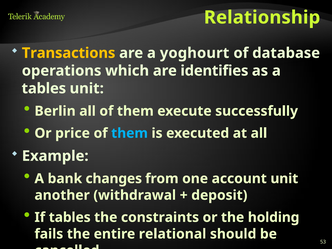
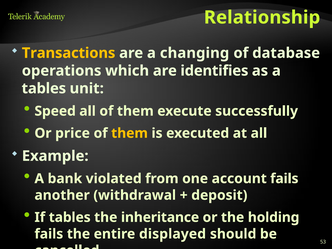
yoghourt: yoghourt -> changing (195, 53)
Berlin: Berlin -> Speed (55, 111)
them colour: light blue -> yellow (130, 133)
changes: changes -> violated (114, 179)
account unit: unit -> fails (284, 179)
constraints: constraints -> inheritance (160, 217)
relational: relational -> displayed (173, 234)
